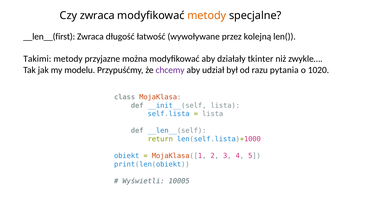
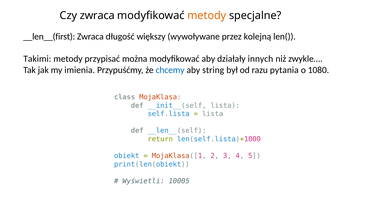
łatwość: łatwość -> większy (151, 36)
przyjazne: przyjazne -> przypisać (102, 59)
tkinter: tkinter -> innych (260, 59)
modelu: modelu -> imienia (80, 70)
chcemy colour: purple -> blue (170, 70)
udział: udział -> string (213, 70)
1020: 1020 -> 1080 (318, 70)
